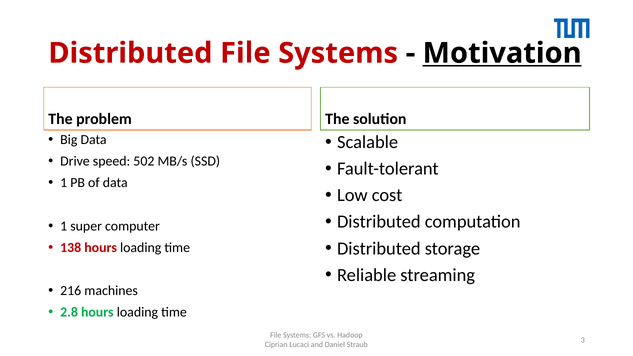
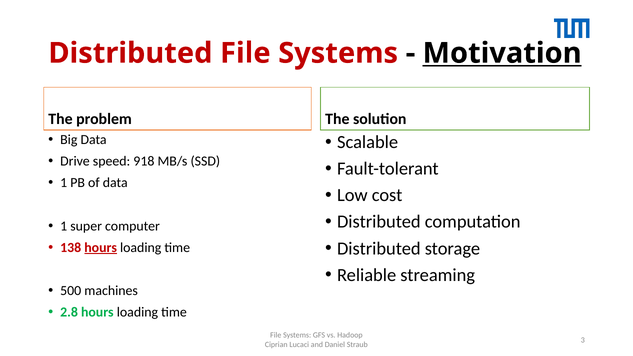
502: 502 -> 918 (144, 161)
hours underline: none -> present (101, 248)
216: 216 -> 500 (71, 291)
